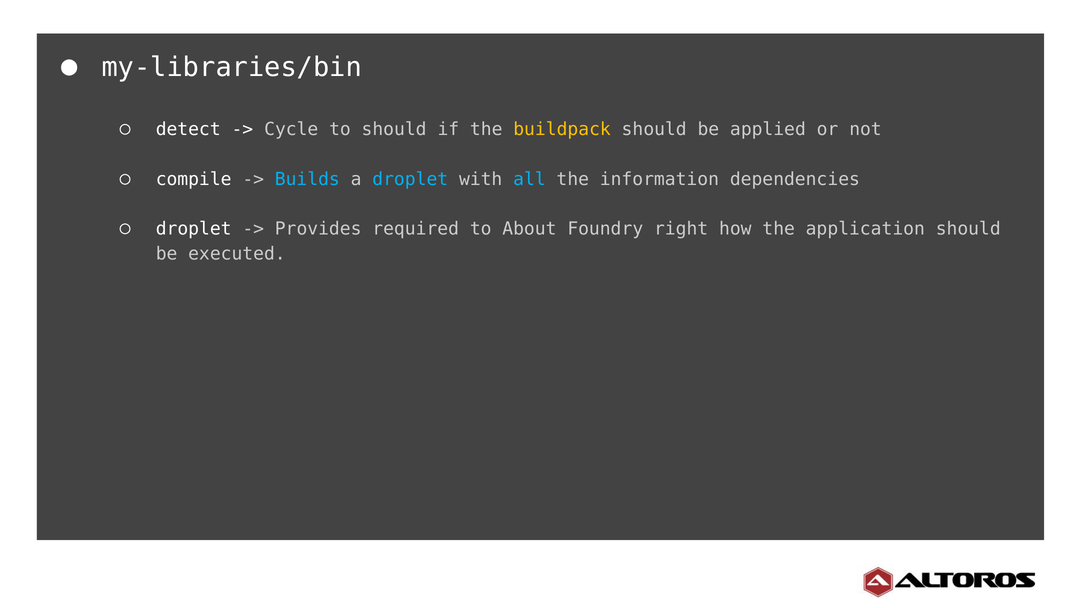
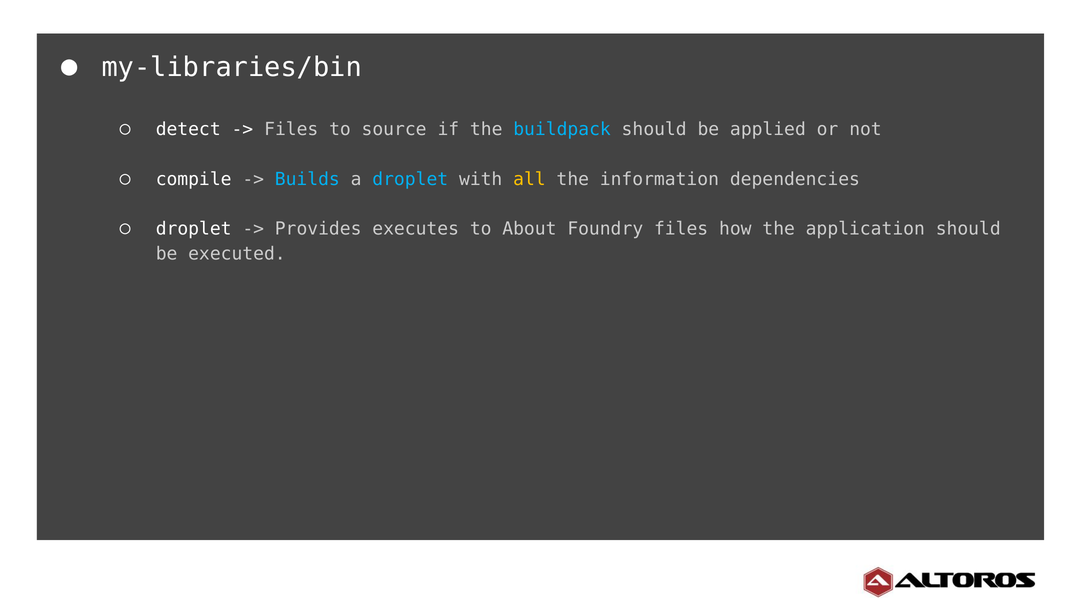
Cycle: Cycle -> Files (291, 129)
to should: should -> source (394, 129)
buildpack colour: yellow -> light blue (562, 129)
all colour: light blue -> yellow (529, 179)
required: required -> executes (416, 229)
Foundry right: right -> files (681, 229)
